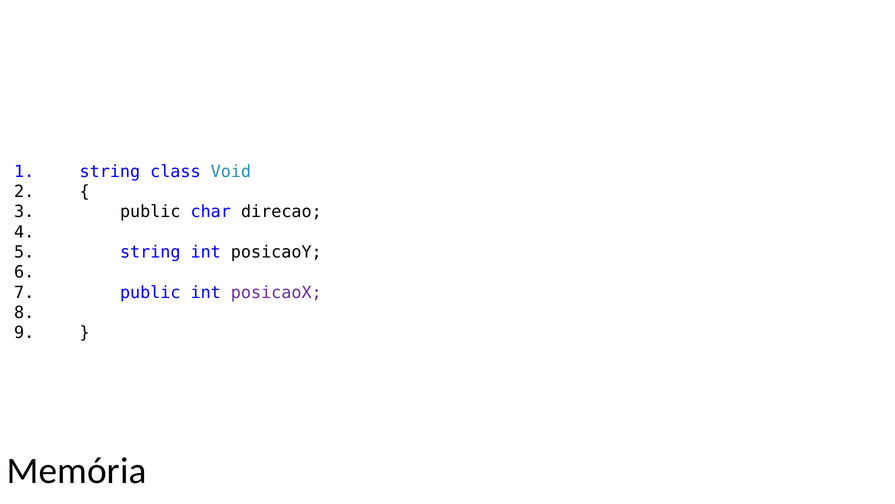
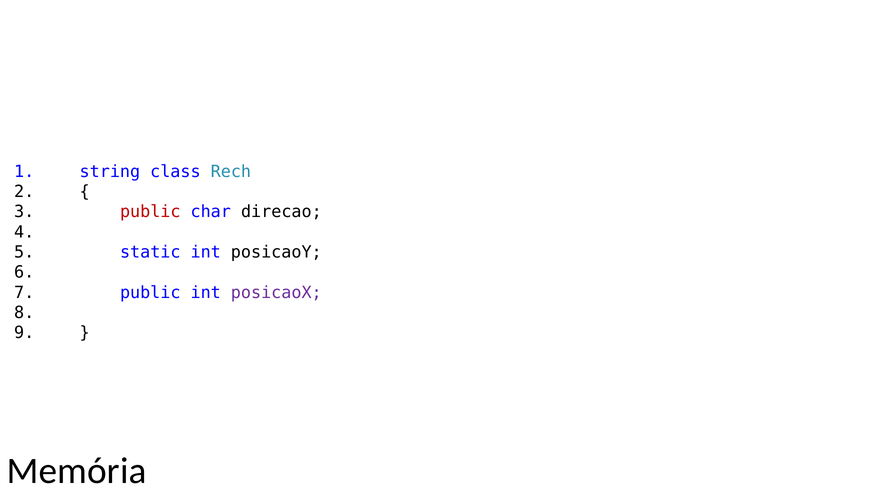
Void: Void -> Rech (231, 171)
public colour: black -> red (150, 212)
string: string -> static (150, 252)
